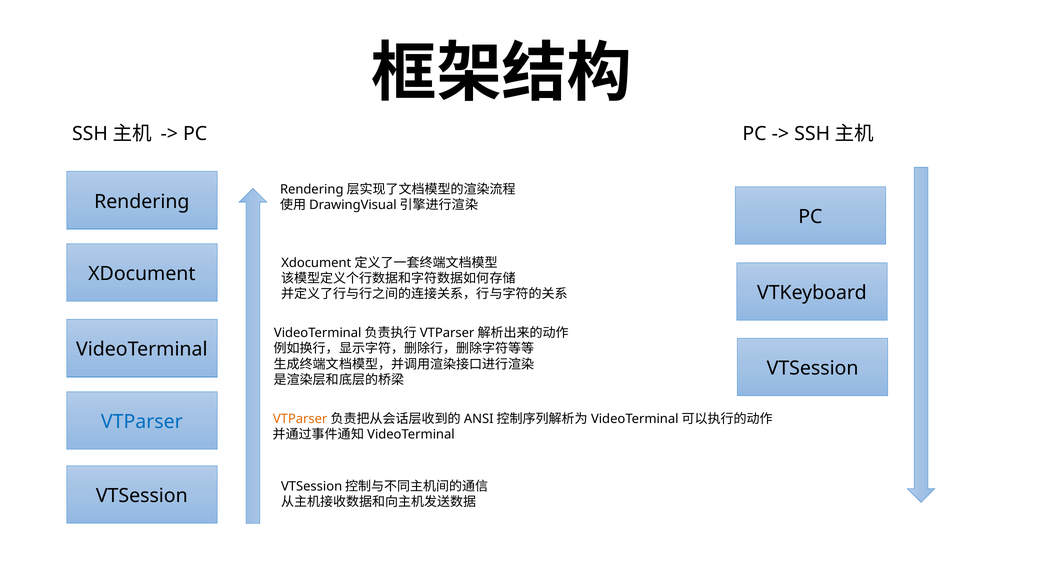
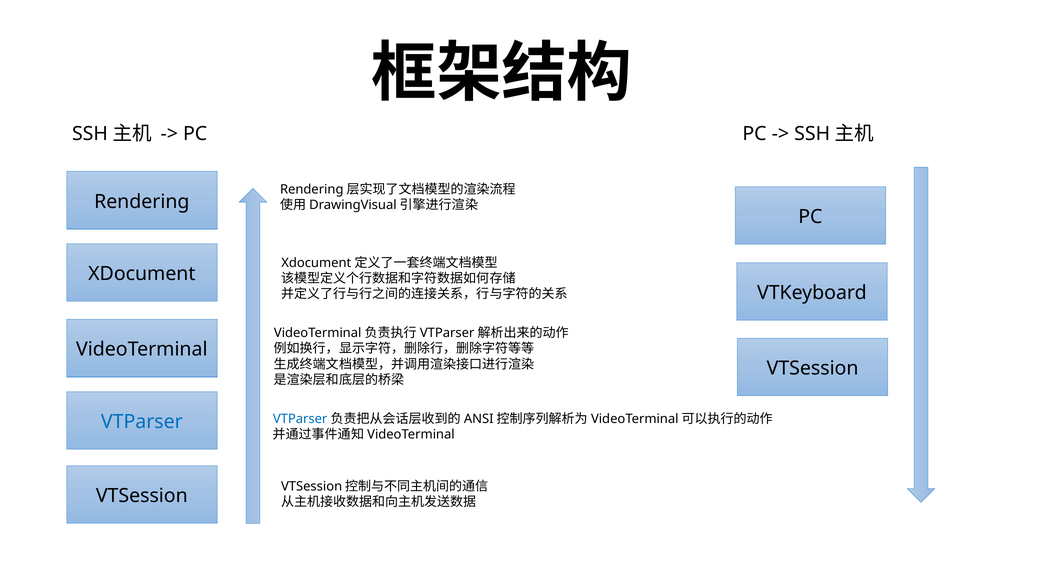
VTParser colour: orange -> blue (300, 419)
